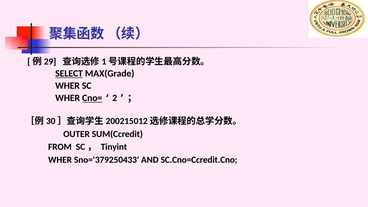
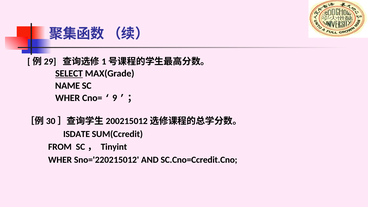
WHER: WHER -> NAME (68, 86)
Cno= underline: present -> none (92, 98)
2: 2 -> 9 (115, 98)
OUTER: OUTER -> ISDATE (77, 134)
Sno='379250433: Sno='379250433 -> Sno='220215012 (107, 160)
